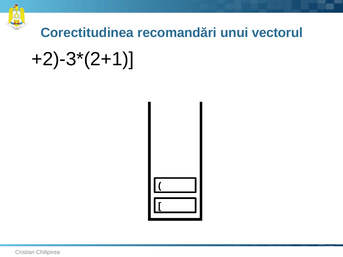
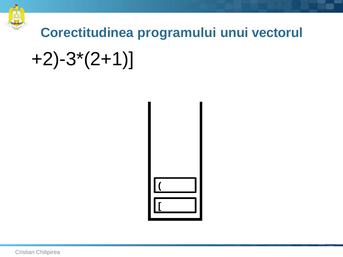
recomandări: recomandări -> programului (177, 33)
